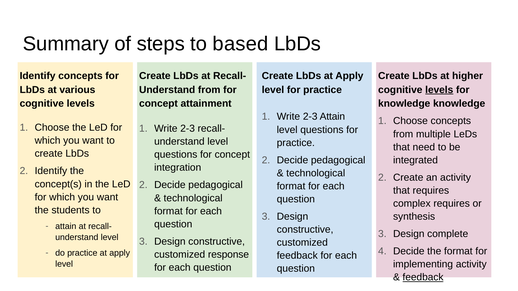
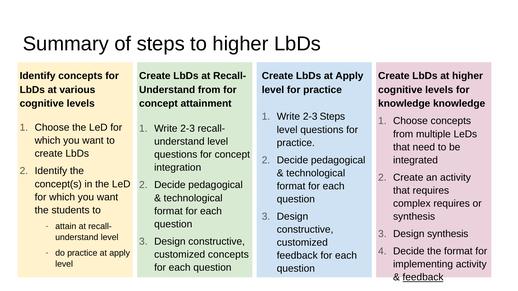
to based: based -> higher (241, 44)
levels underline: present -> none (439, 90)
2-3 Attain: Attain -> Steps (332, 117)
Design complete: complete -> synthesis (448, 234)
customized response: response -> concepts (228, 255)
